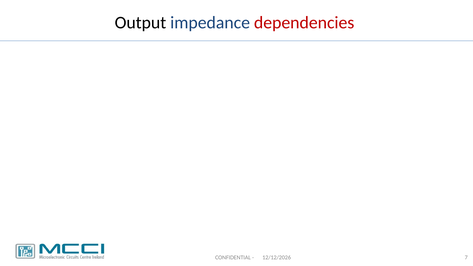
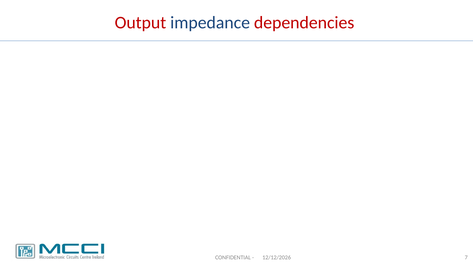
Output colour: black -> red (140, 23)
